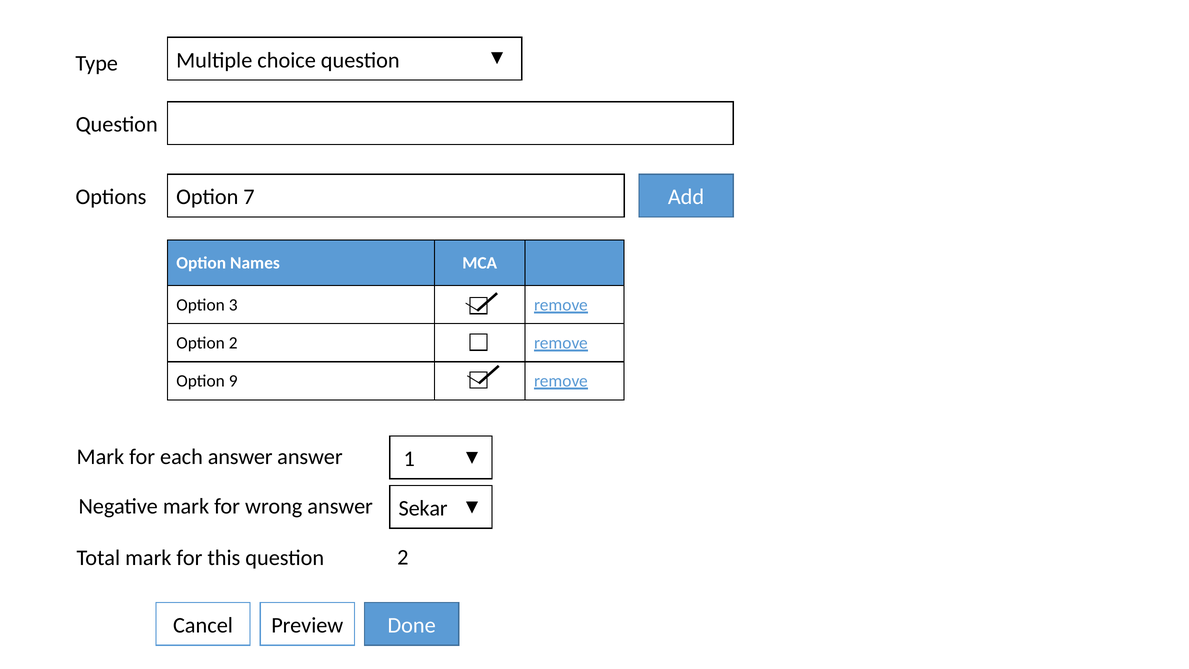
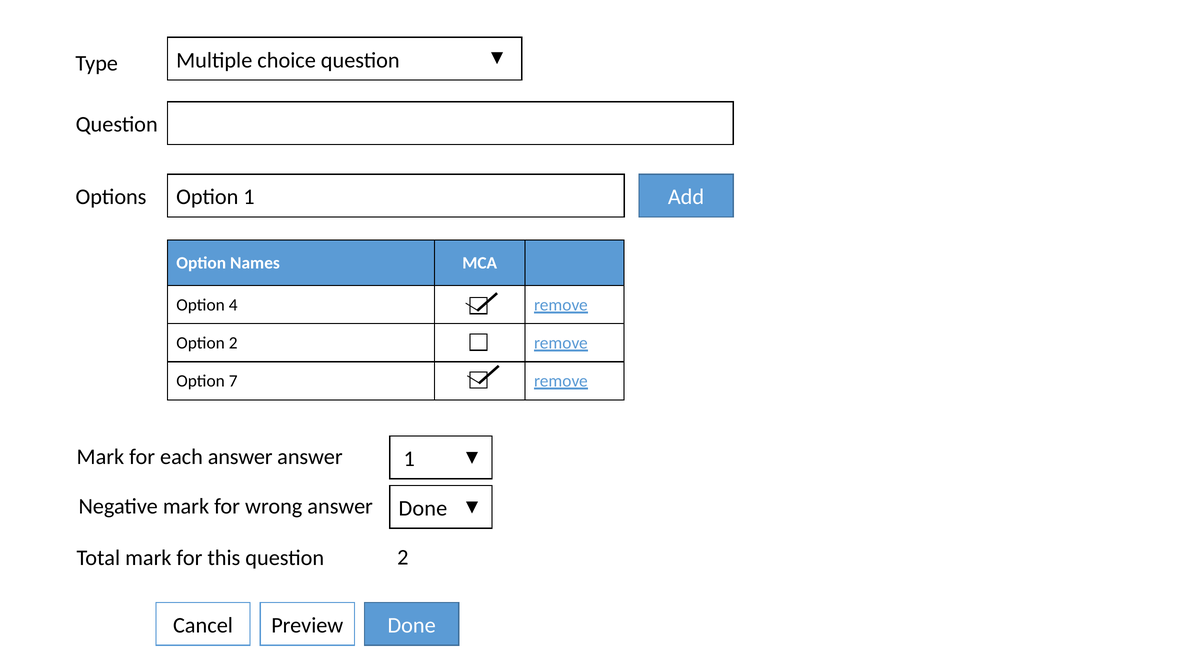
Option 7: 7 -> 1 (249, 197)
3: 3 -> 4 (233, 305)
9: 9 -> 7 (233, 381)
answer Sekar: Sekar -> Done (423, 508)
